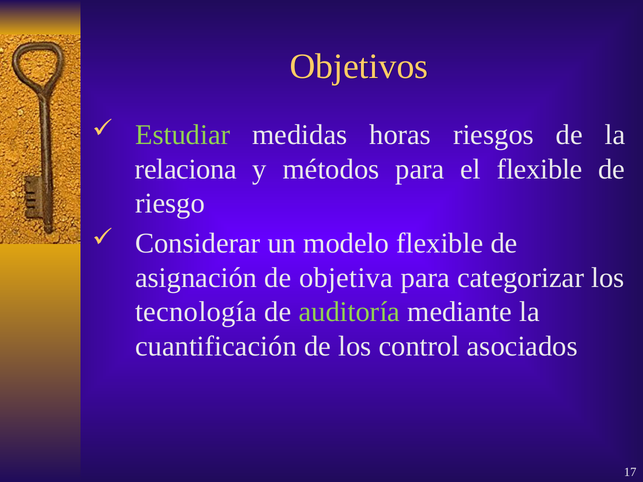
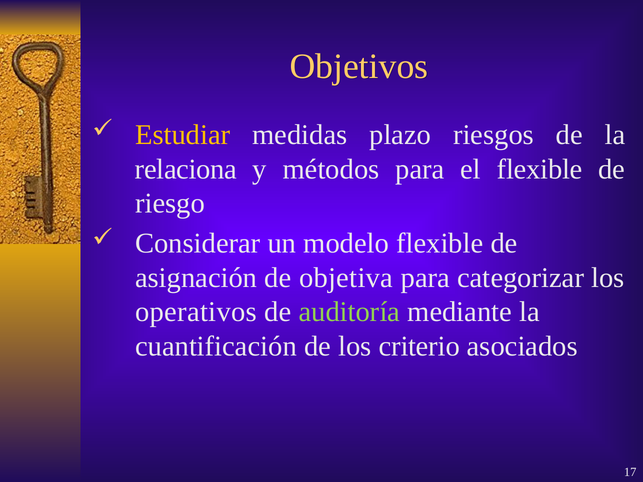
Estudiar colour: light green -> yellow (183, 135)
horas: horas -> plazo (400, 135)
tecnología: tecnología -> operativos (196, 312)
control: control -> criterio (419, 346)
